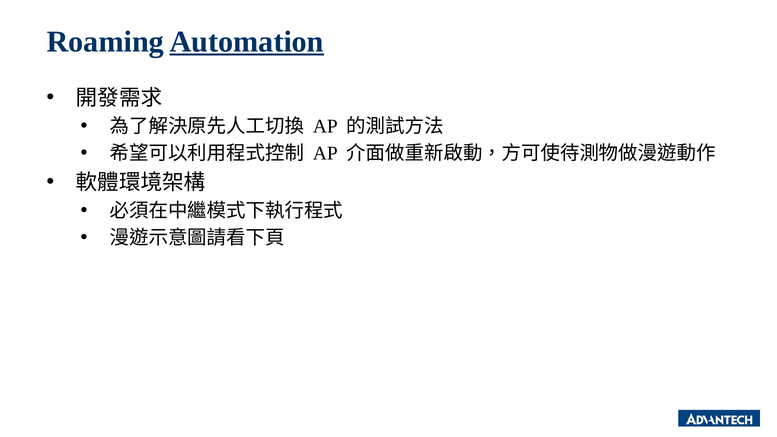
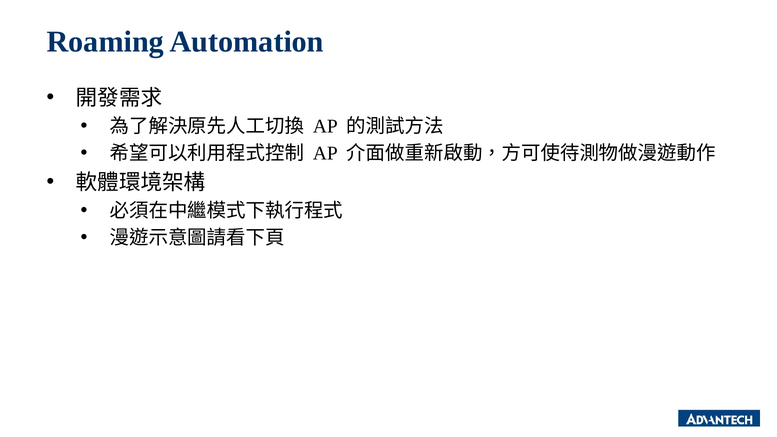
Automation underline: present -> none (247, 42)
